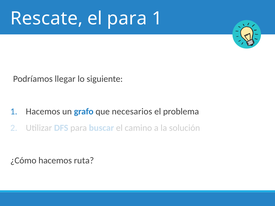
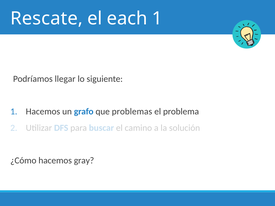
el para: para -> each (127, 18)
necesarios: necesarios -> problemas (132, 112)
ruta: ruta -> gray (84, 161)
